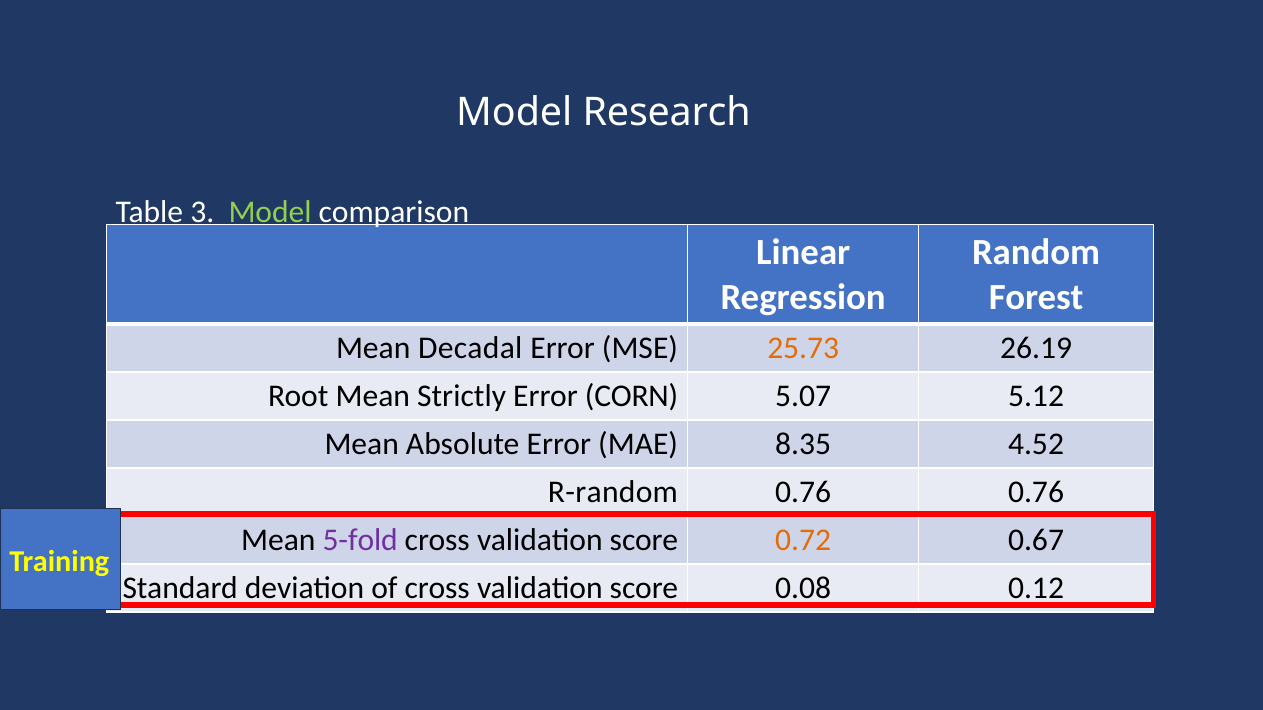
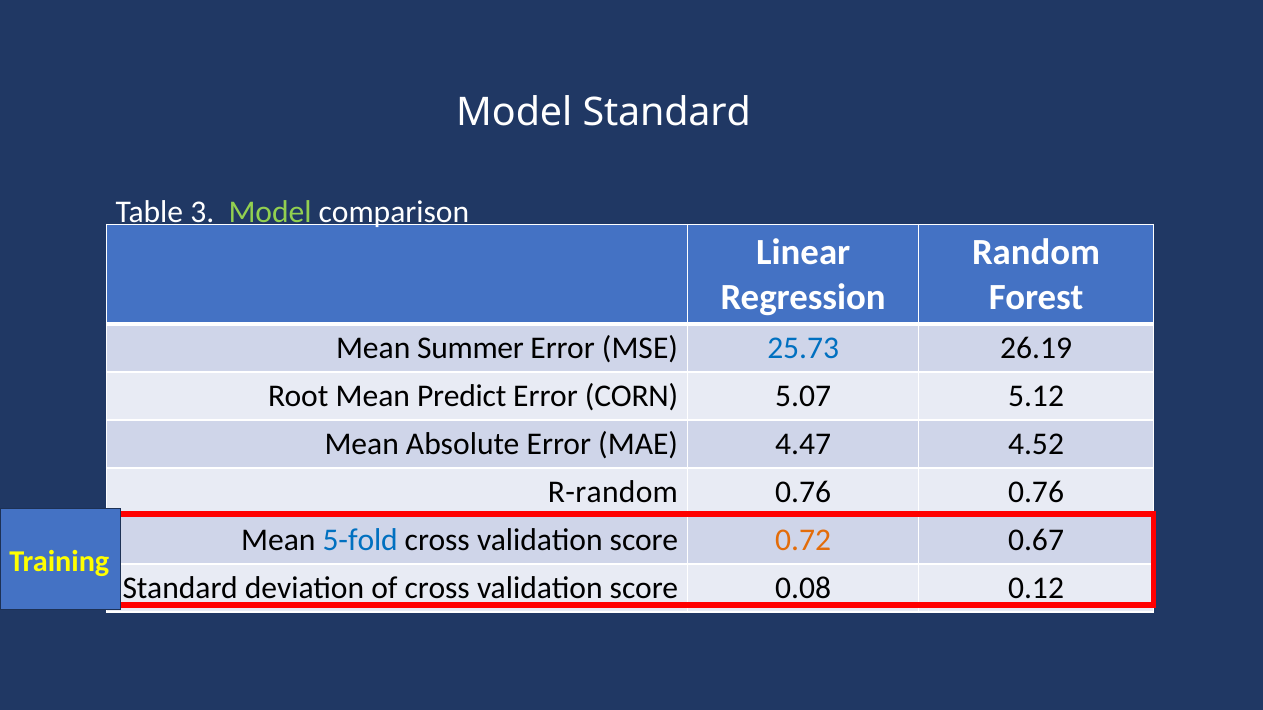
Model Research: Research -> Standard (667, 112)
Decadal: Decadal -> Summer (471, 348)
25.73 colour: orange -> blue (803, 348)
Strictly: Strictly -> Predict (462, 397)
8.35: 8.35 -> 4.47 (803, 445)
5-fold colour: purple -> blue (360, 541)
